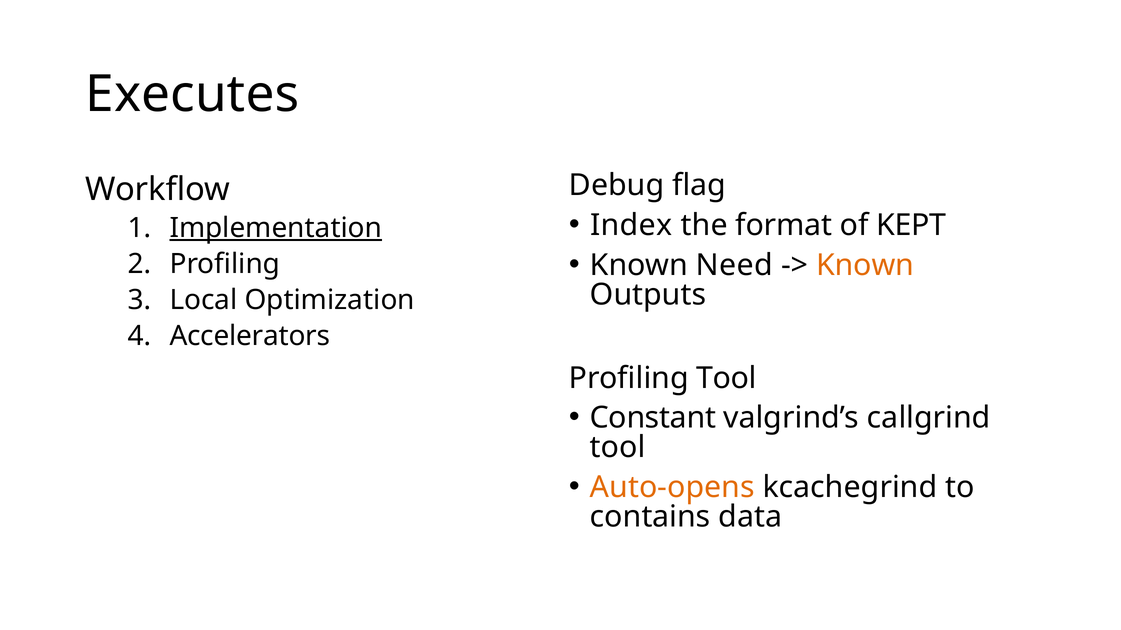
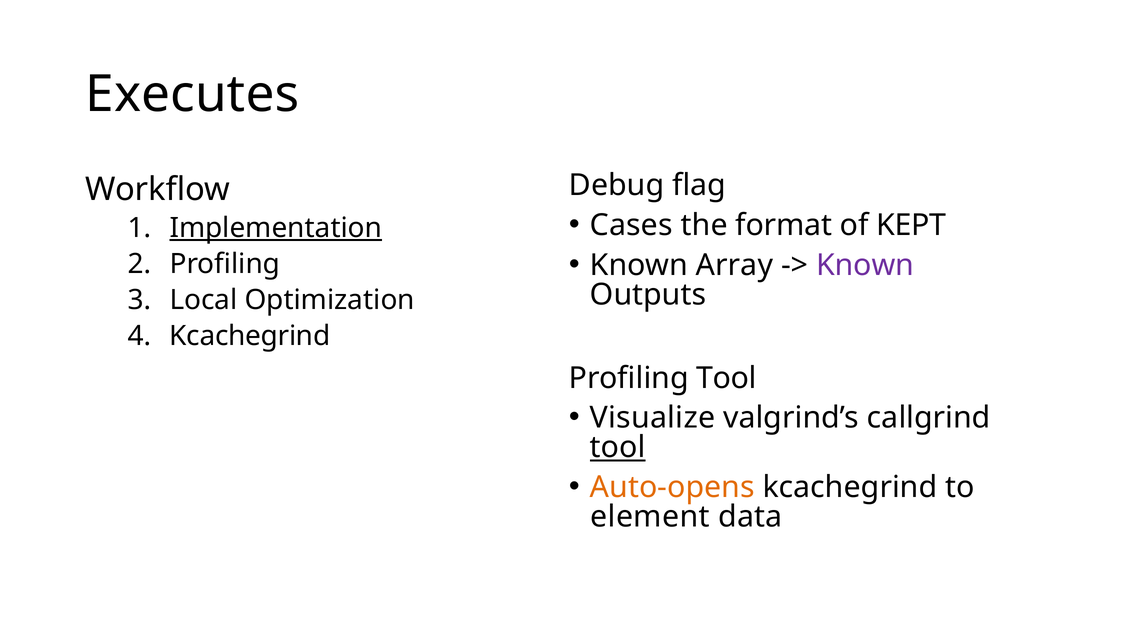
Index: Index -> Cases (631, 226)
Need: Need -> Array (734, 266)
Known colour: orange -> purple (865, 266)
Accelerators: Accelerators -> Kcachegrind (250, 336)
Constant: Constant -> Visualize (653, 418)
tool underline: none -> present (618, 448)
contains: contains -> element (650, 517)
